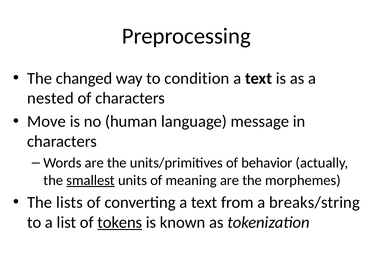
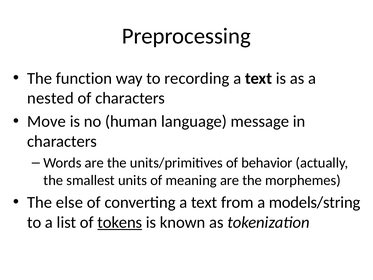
changed: changed -> function (84, 78)
condition: condition -> recording (197, 78)
smallest underline: present -> none (91, 180)
lists: lists -> else (70, 202)
breaks/string: breaks/string -> models/string (315, 202)
